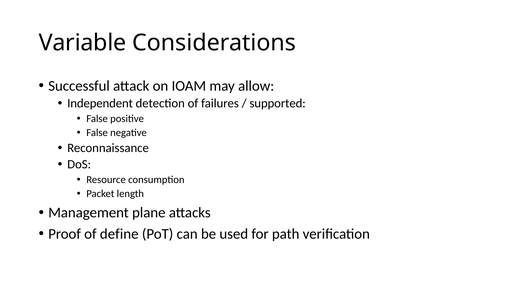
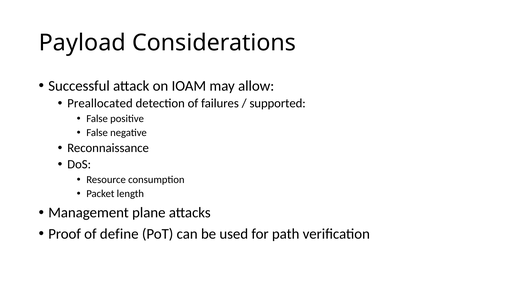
Variable: Variable -> Payload (82, 43)
Independent: Independent -> Preallocated (100, 103)
